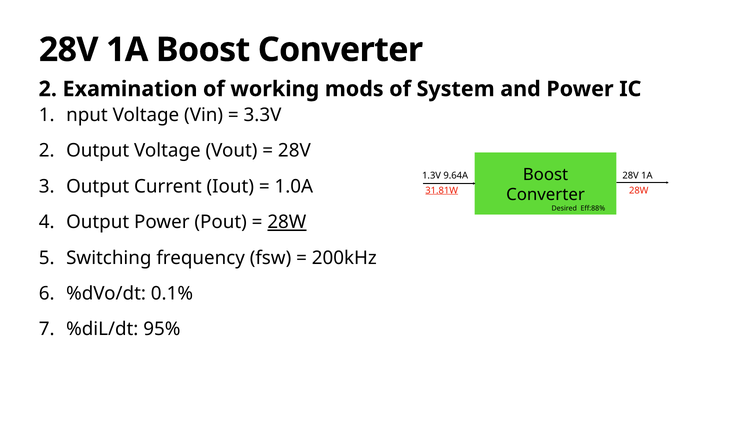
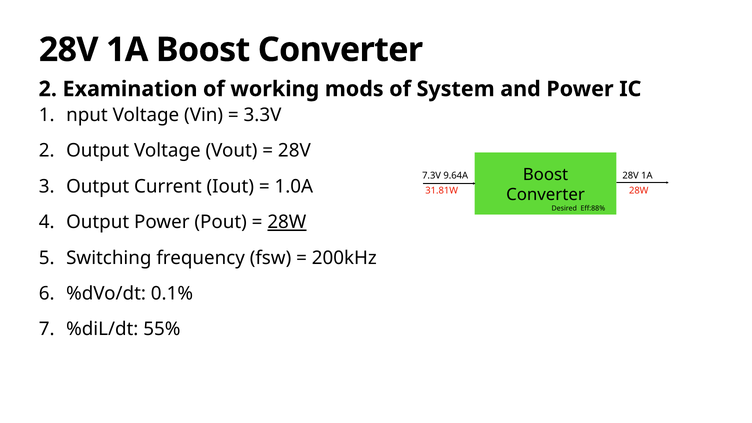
1.3V: 1.3V -> 7.3V (432, 175)
31.81W underline: present -> none (442, 190)
95%: 95% -> 55% (162, 329)
